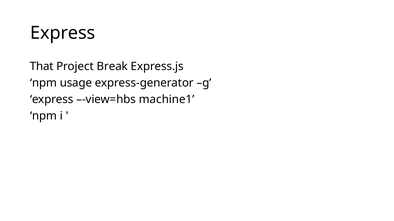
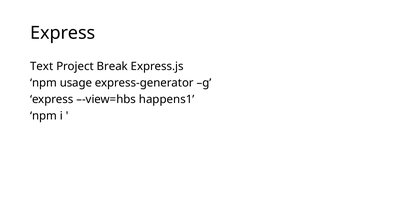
That: That -> Text (42, 67)
machine1: machine1 -> happens1 (167, 100)
